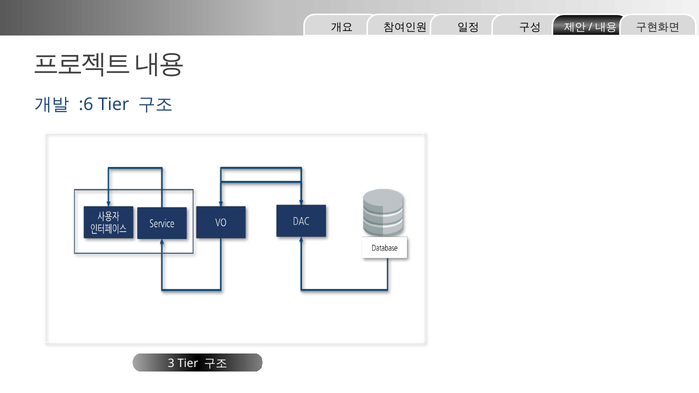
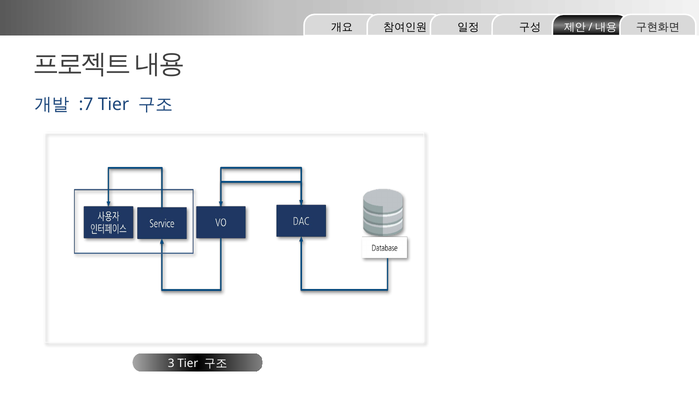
:6: :6 -> :7 (86, 105)
